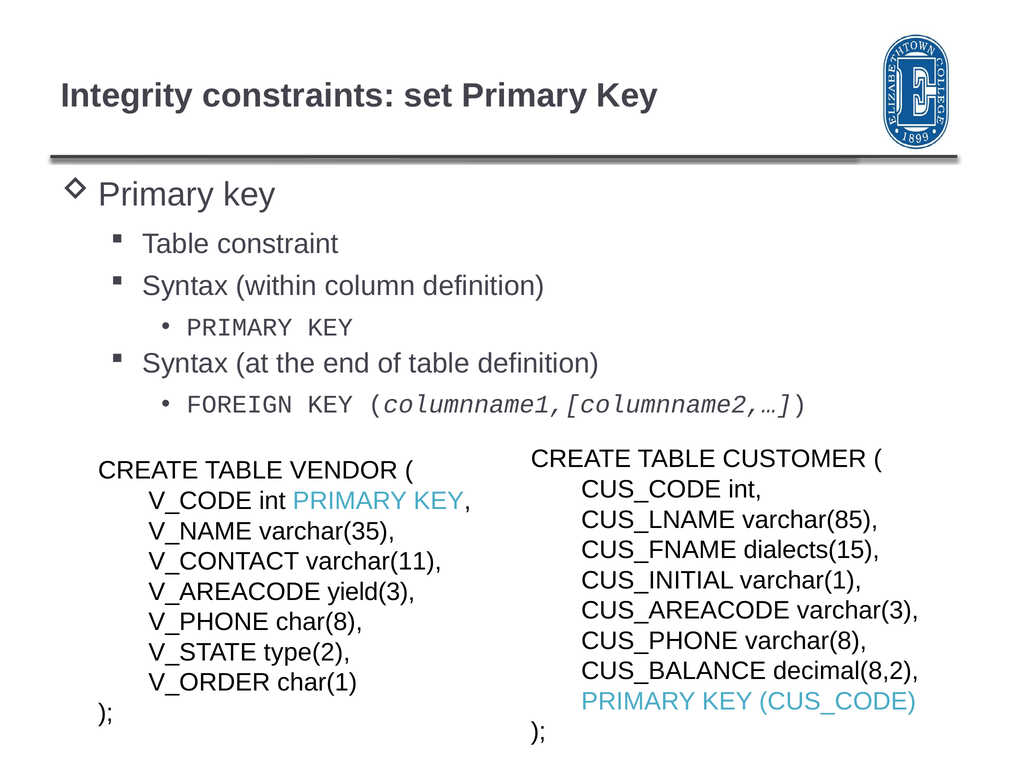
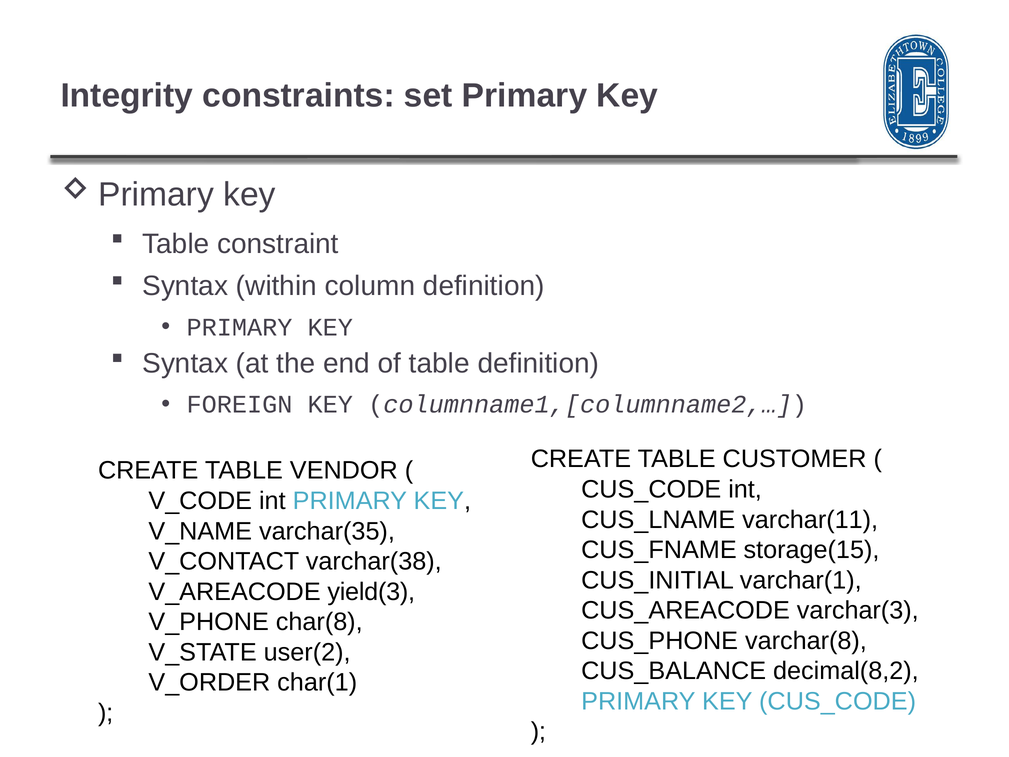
varchar(85: varchar(85 -> varchar(11 (810, 520)
dialects(15: dialects(15 -> storage(15 (811, 550)
varchar(11: varchar(11 -> varchar(38 (374, 561)
type(2: type(2 -> user(2 (307, 652)
